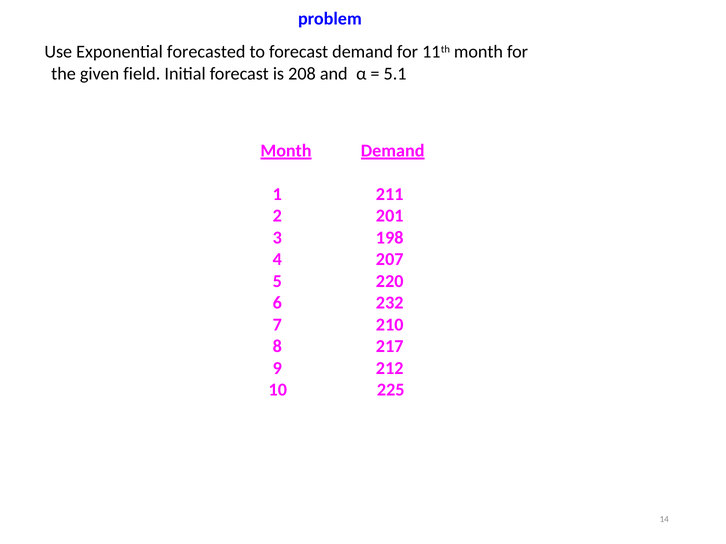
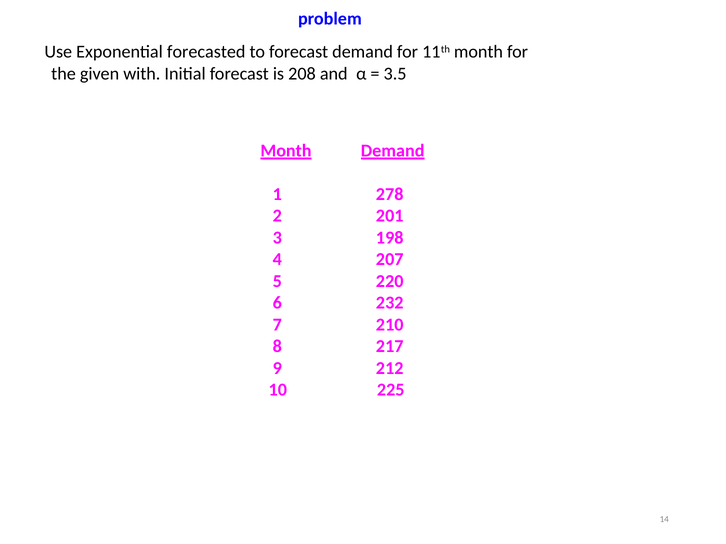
field: field -> with (142, 74)
5.1: 5.1 -> 3.5 (395, 74)
211: 211 -> 278 (390, 194)
